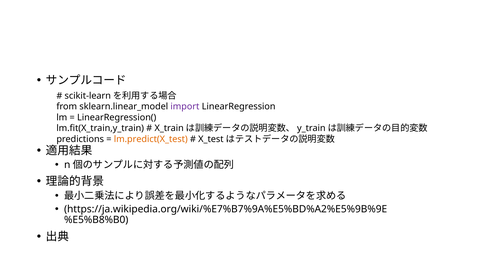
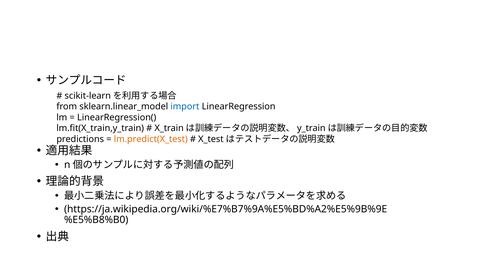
import colour: purple -> blue (185, 107)
